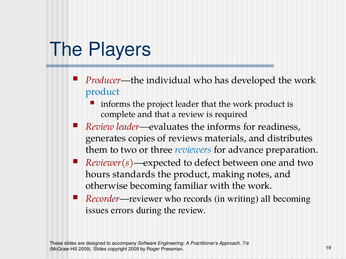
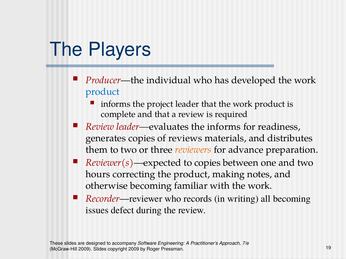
reviewers colour: blue -> orange (193, 150)
to defect: defect -> copies (207, 163)
standards: standards -> correcting (134, 175)
errors: errors -> defect (123, 211)
